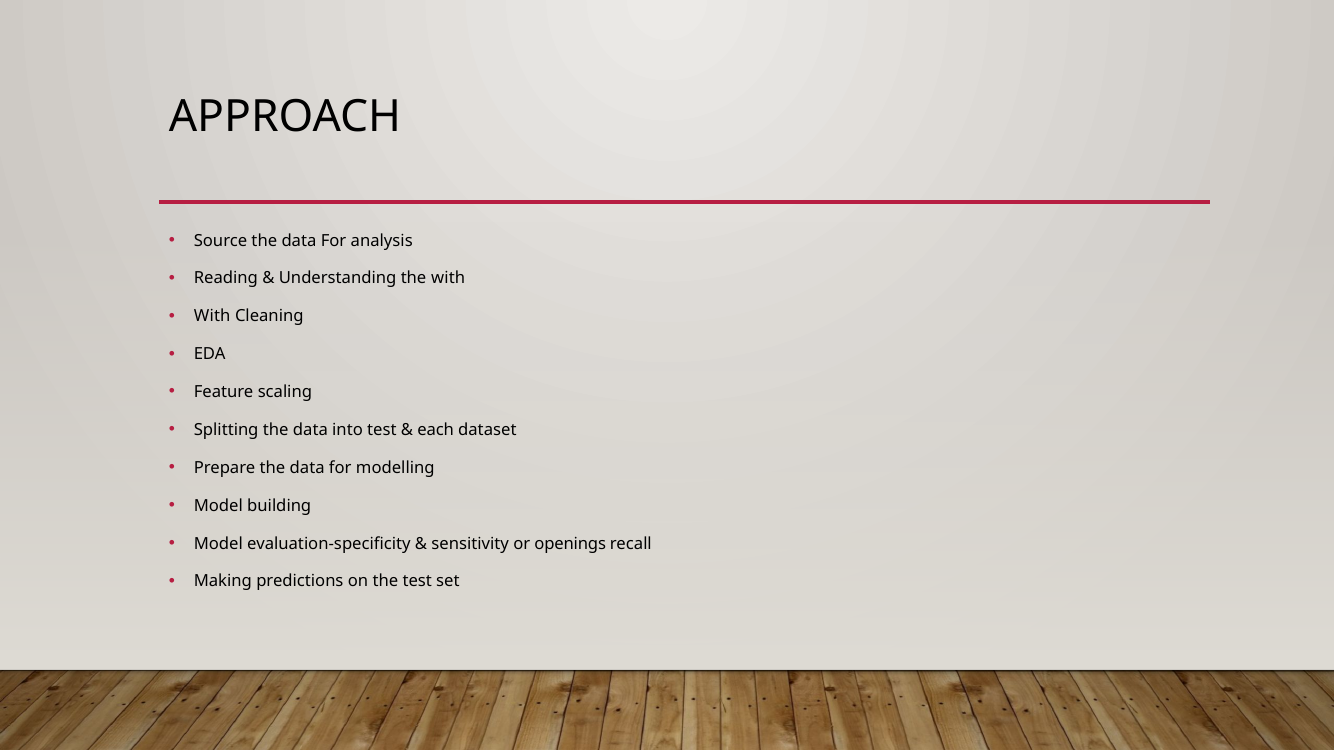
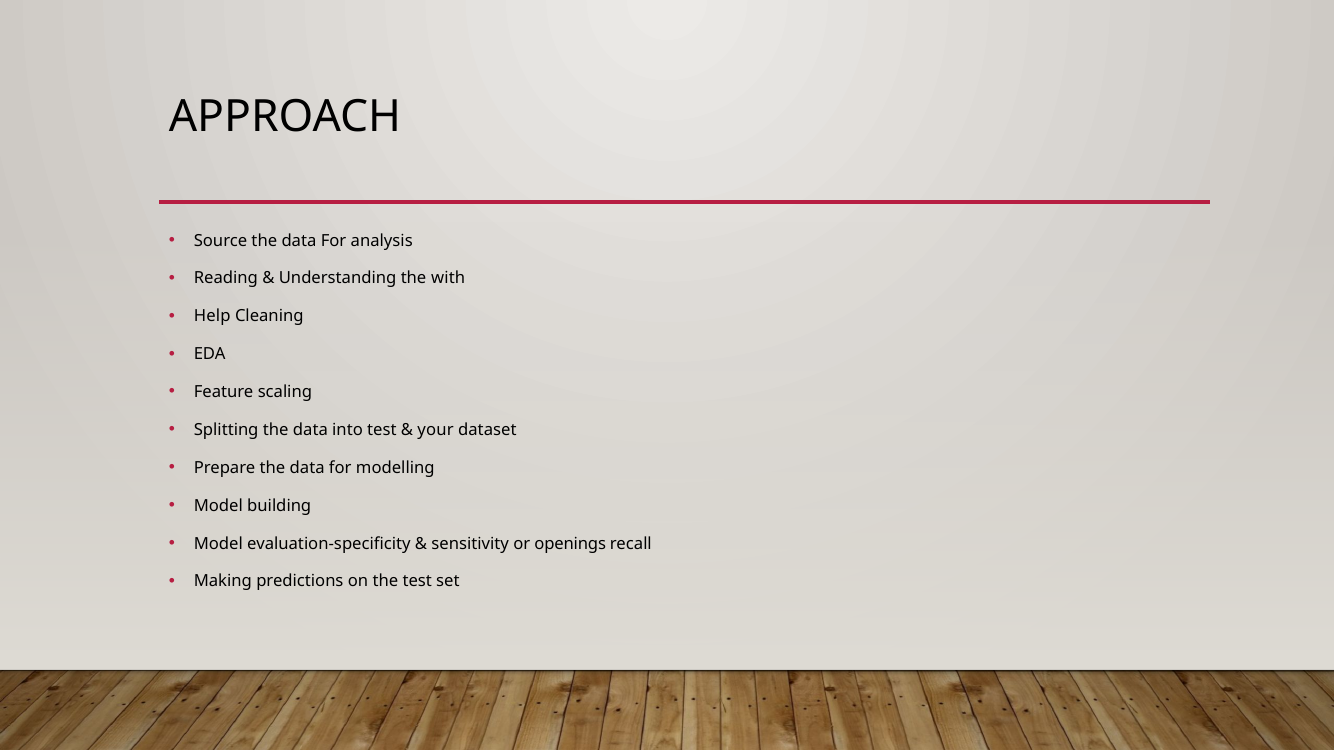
With: With -> Help (212, 316)
each: each -> your (436, 430)
